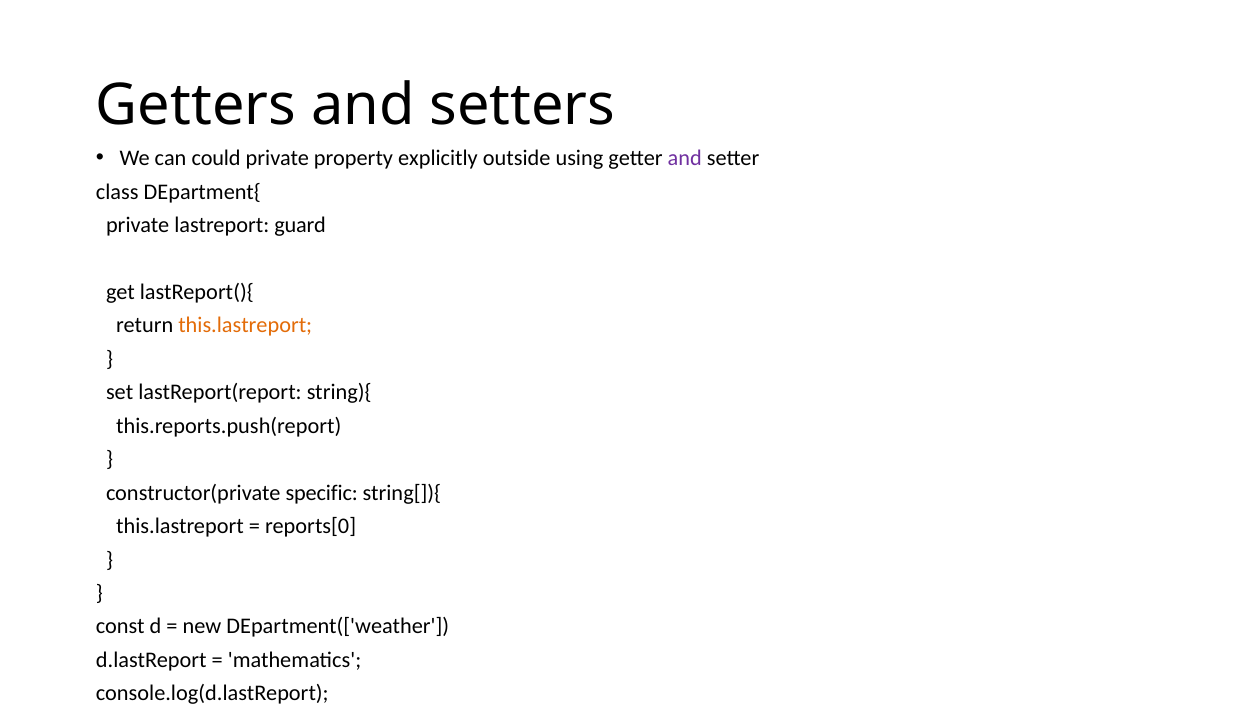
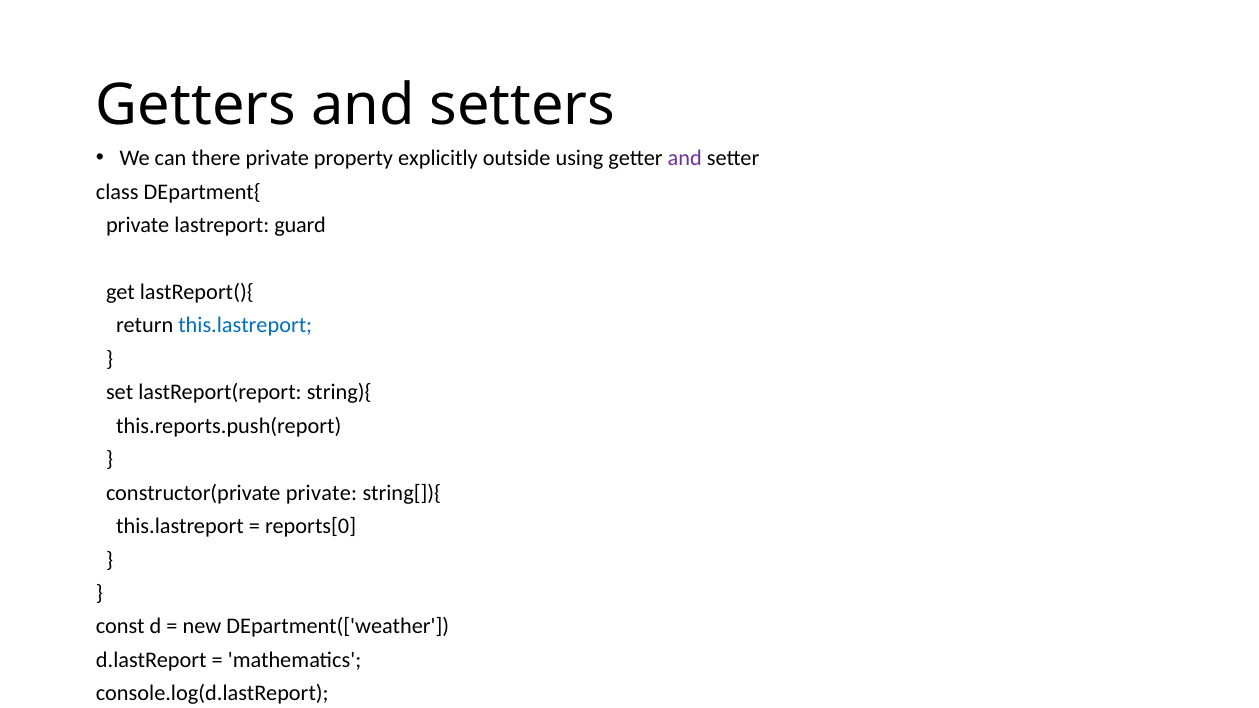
could: could -> there (216, 158)
this.lastreport colour: orange -> blue (245, 326)
constructor(private specific: specific -> private (321, 493)
